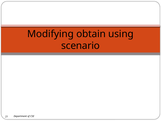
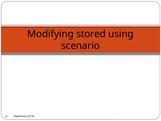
obtain: obtain -> stored (91, 34)
